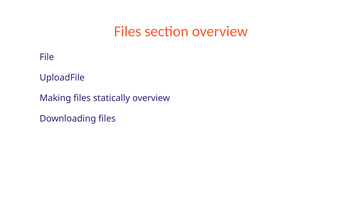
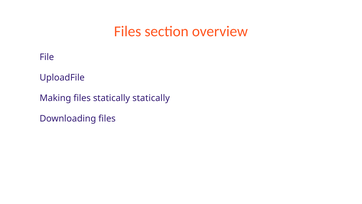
statically overview: overview -> statically (151, 98)
